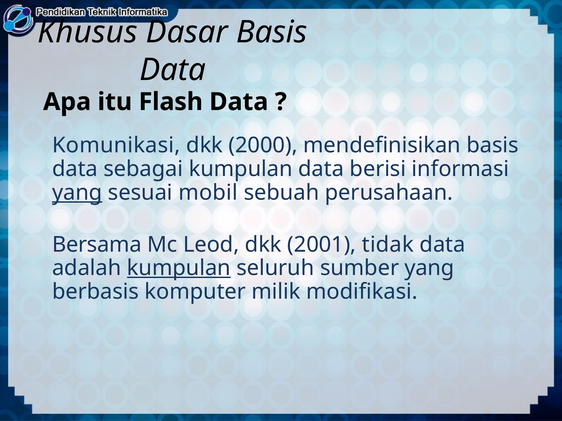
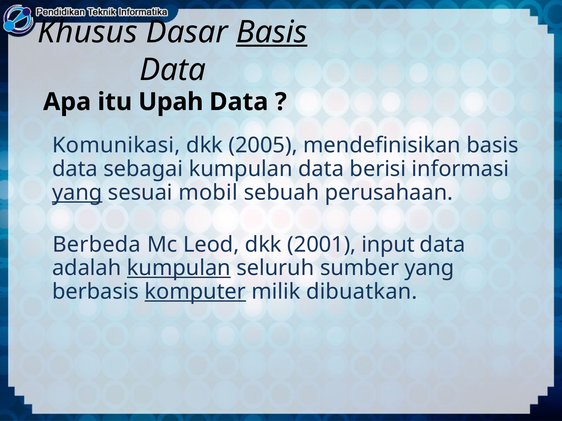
Basis underline: none -> present (272, 32)
Flash: Flash -> Upah (171, 102)
2000: 2000 -> 2005 (263, 146)
Bersama: Bersama -> Berbeda (97, 245)
tidak: tidak -> input (388, 245)
komputer underline: none -> present (195, 292)
modifikasi: modifikasi -> dibuatkan (362, 292)
